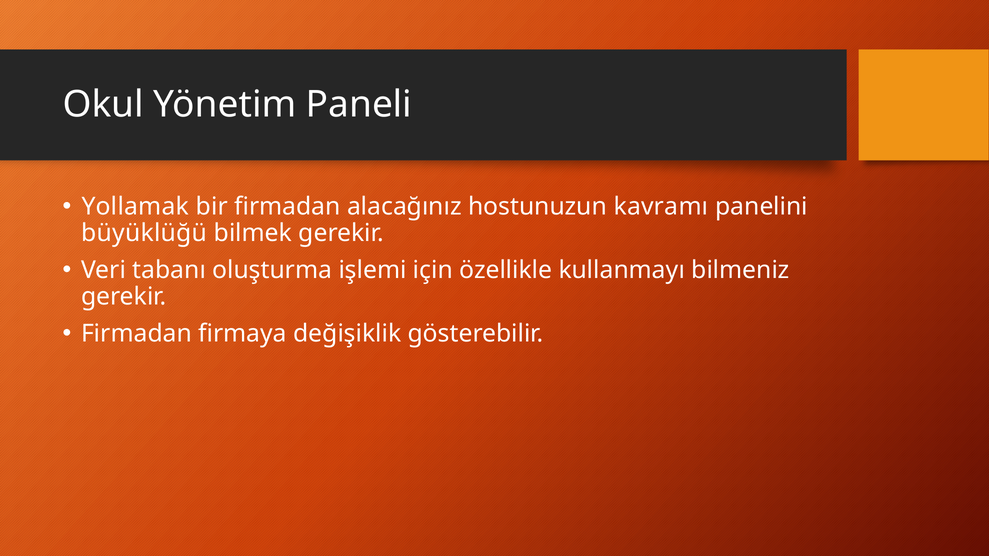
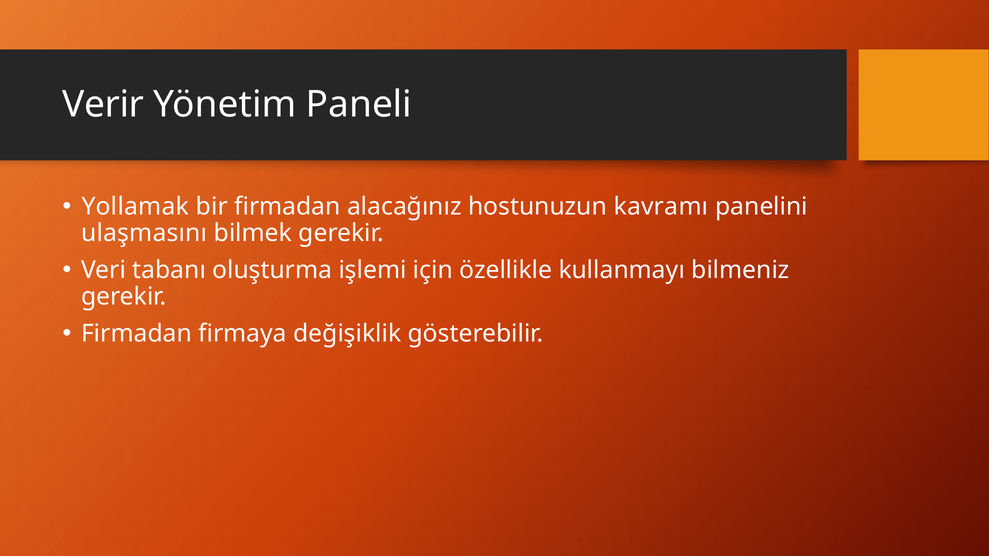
Okul: Okul -> Verir (103, 105)
büyüklüğü: büyüklüğü -> ulaşmasını (144, 233)
